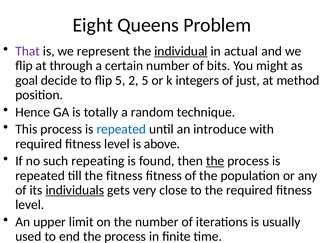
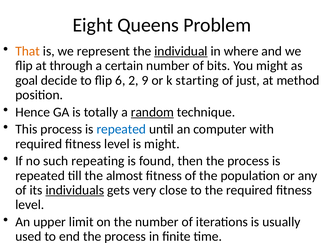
That colour: purple -> orange (28, 51)
actual: actual -> where (241, 51)
flip 5: 5 -> 6 (120, 80)
2 5: 5 -> 9 (145, 80)
integers: integers -> starting (197, 80)
random underline: none -> present (152, 112)
introduce: introduce -> computer (220, 129)
is above: above -> might (162, 144)
the underline: present -> none (215, 161)
the fitness: fitness -> almost (124, 176)
